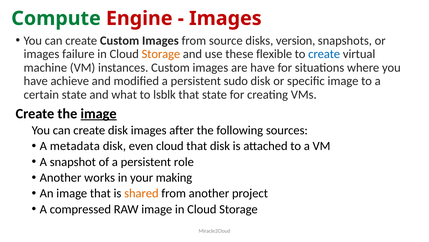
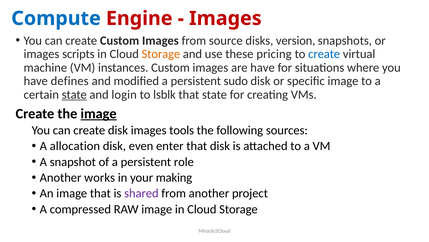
Compute colour: green -> blue (56, 18)
failure: failure -> scripts (78, 54)
flexible: flexible -> pricing (274, 54)
achieve: achieve -> defines (70, 81)
state underline: none -> present (74, 94)
what: what -> login (124, 94)
after: after -> tools (182, 130)
metadata: metadata -> allocation (75, 146)
even cloud: cloud -> enter (170, 146)
shared colour: orange -> purple (141, 193)
